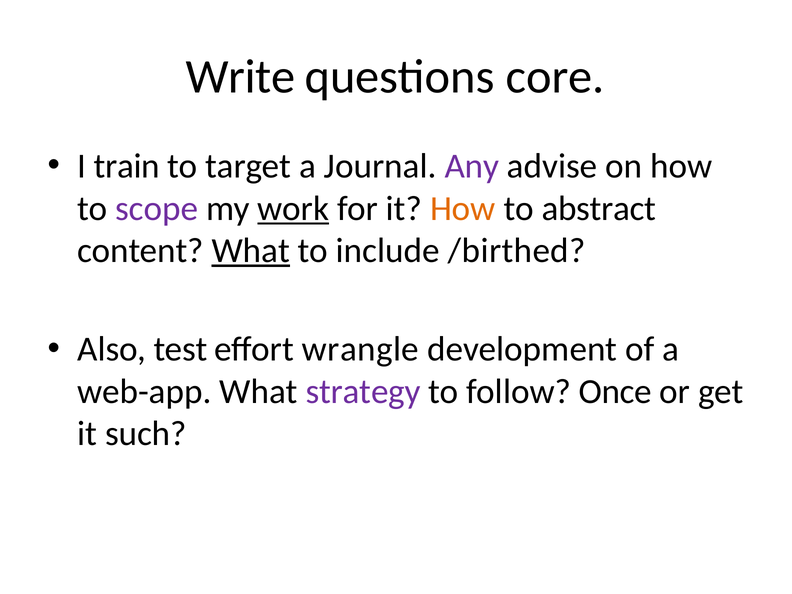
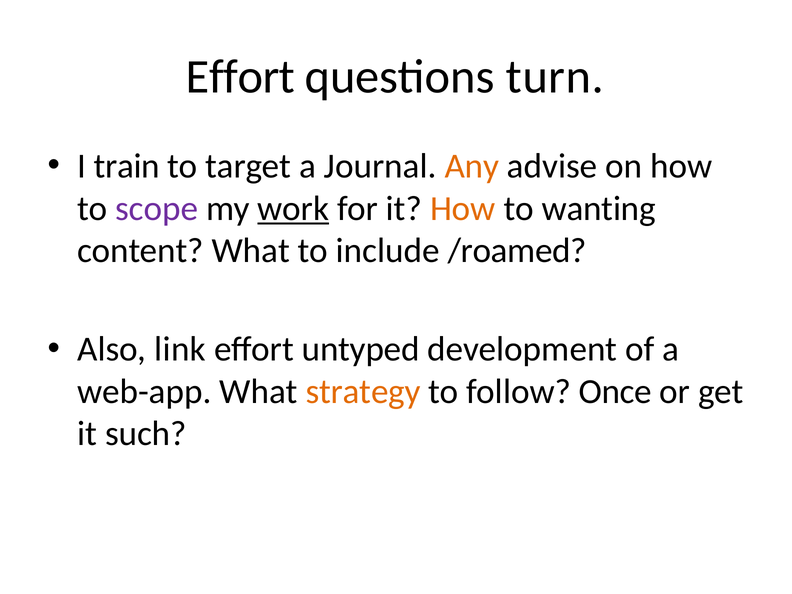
Write: Write -> Effort (241, 77)
core: core -> turn (555, 77)
Any colour: purple -> orange (472, 166)
abstract: abstract -> wanting (599, 208)
What underline: present -> none (251, 251)
/birthed: /birthed -> /roamed (517, 251)
test: test -> link (180, 349)
wrangle: wrangle -> untyped (361, 349)
strategy colour: purple -> orange (363, 391)
